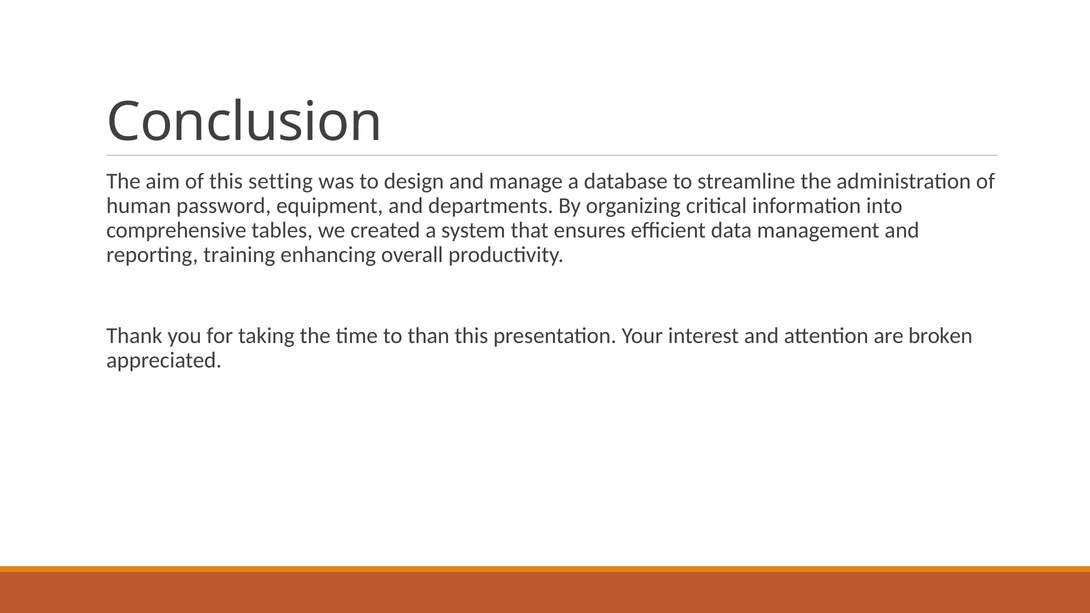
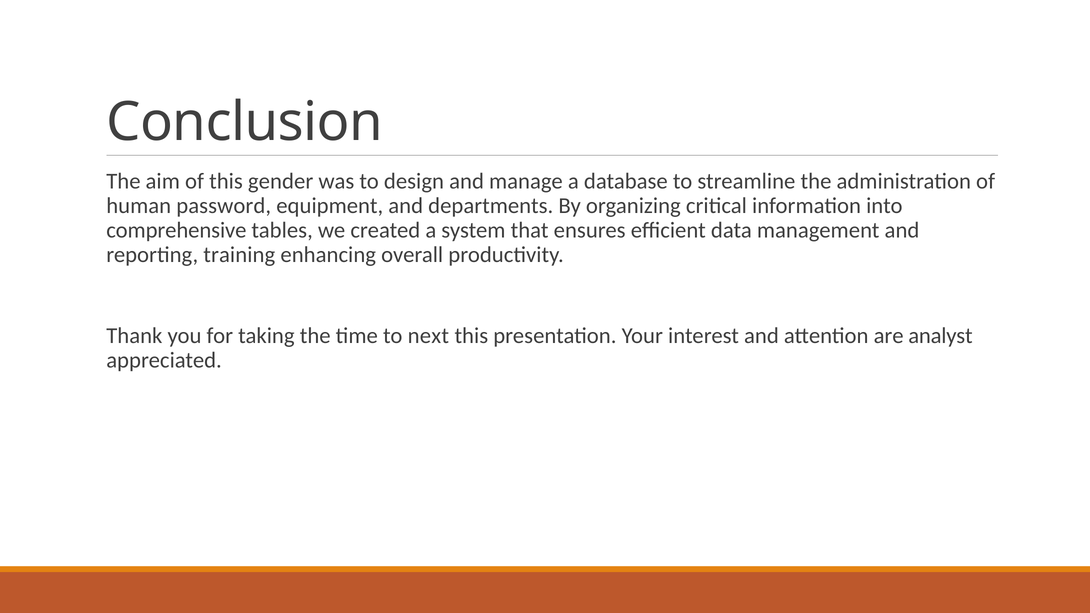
setting: setting -> gender (281, 181)
than: than -> next (428, 336)
broken: broken -> analyst (940, 336)
